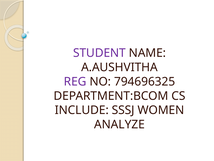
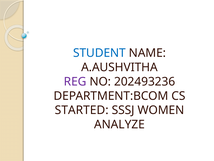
STUDENT colour: purple -> blue (99, 53)
794696325: 794696325 -> 202493236 (145, 81)
INCLUDE: INCLUDE -> STARTED (82, 110)
